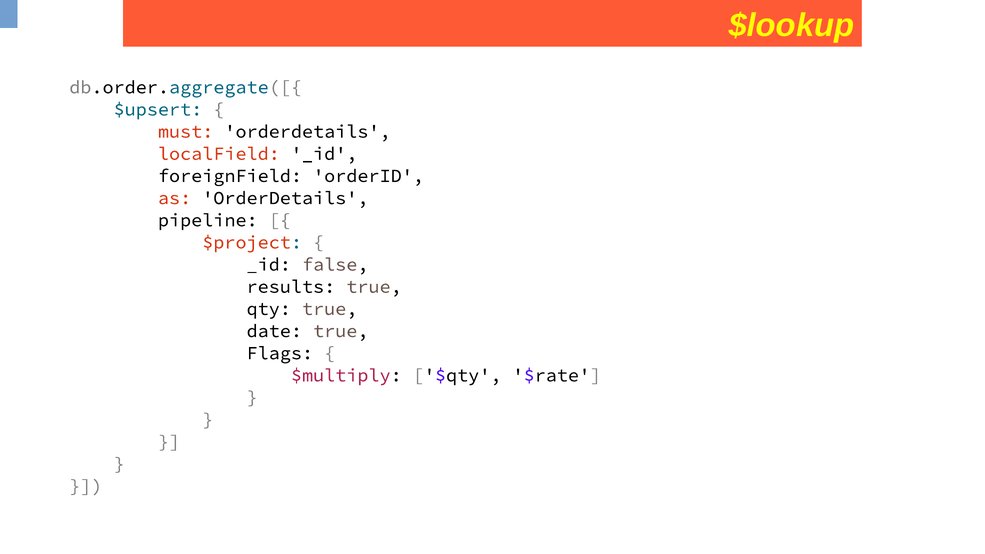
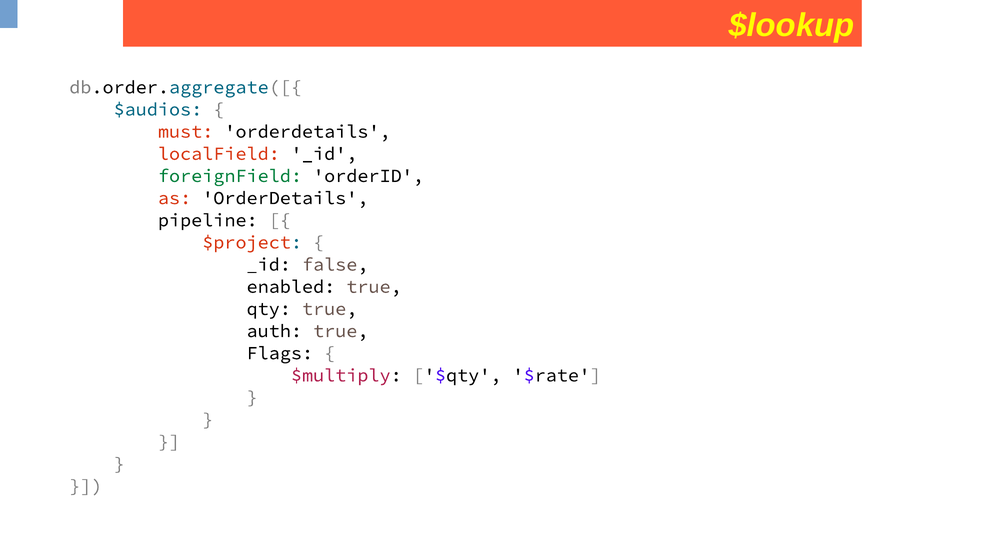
$upsert: $upsert -> $audios (158, 109)
foreignField colour: black -> green (230, 176)
results: results -> enabled (291, 287)
date: date -> auth (274, 331)
